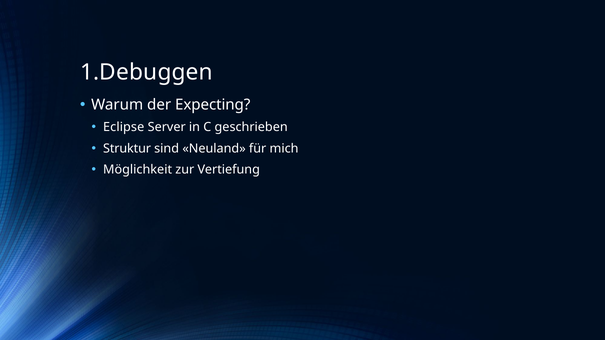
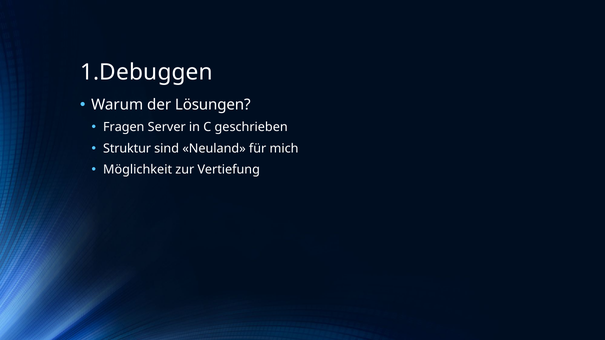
Expecting: Expecting -> Lösungen (213, 105)
Eclipse: Eclipse -> Fragen (124, 127)
